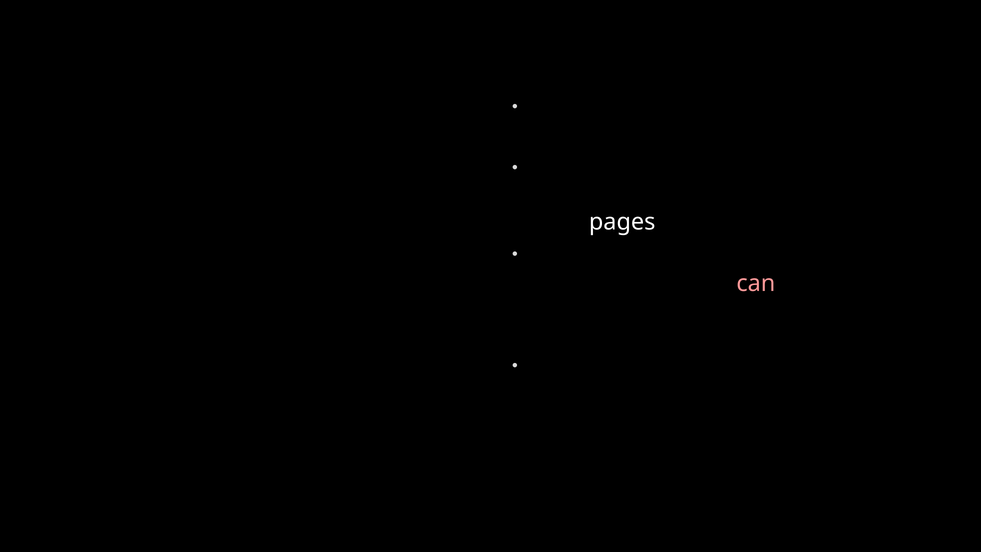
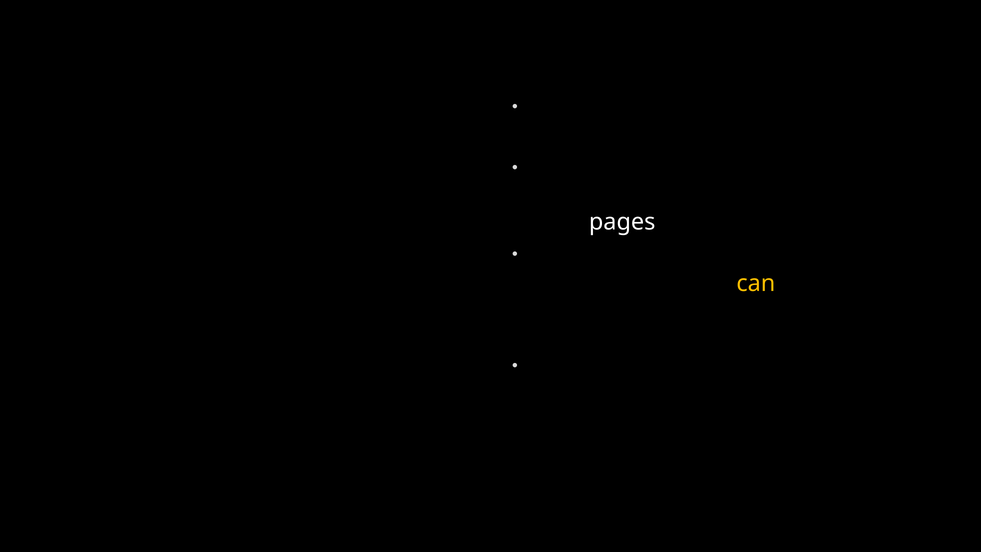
can colour: pink -> yellow (756, 283)
